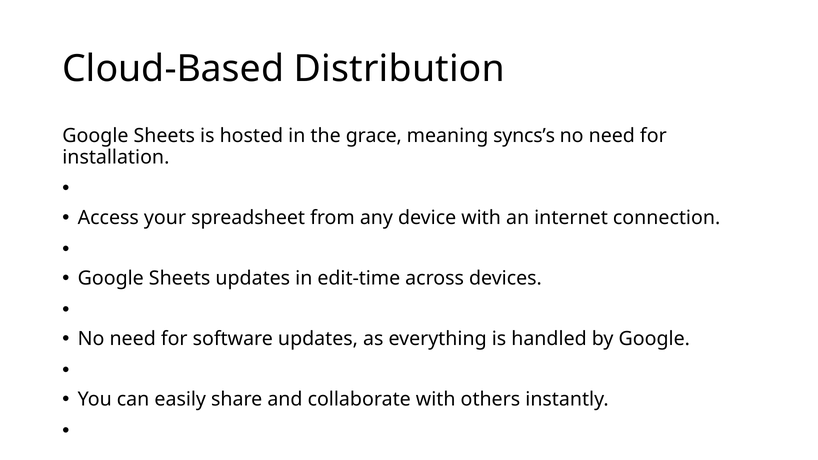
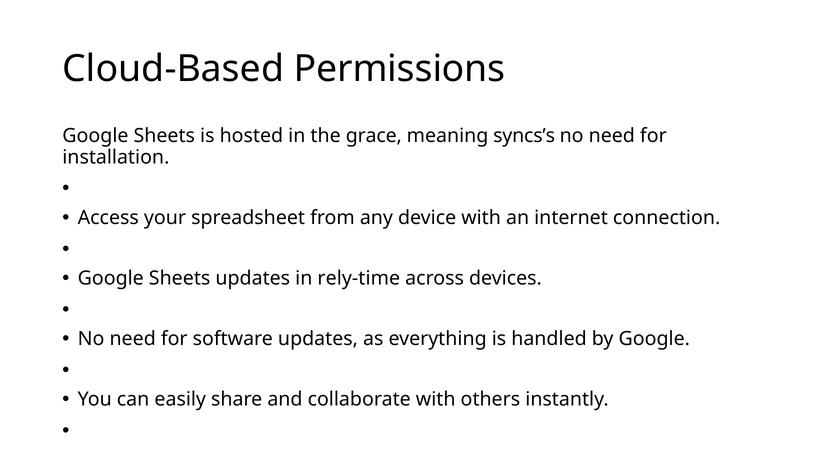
Distribution: Distribution -> Permissions (400, 69)
edit-time: edit-time -> rely-time (359, 278)
